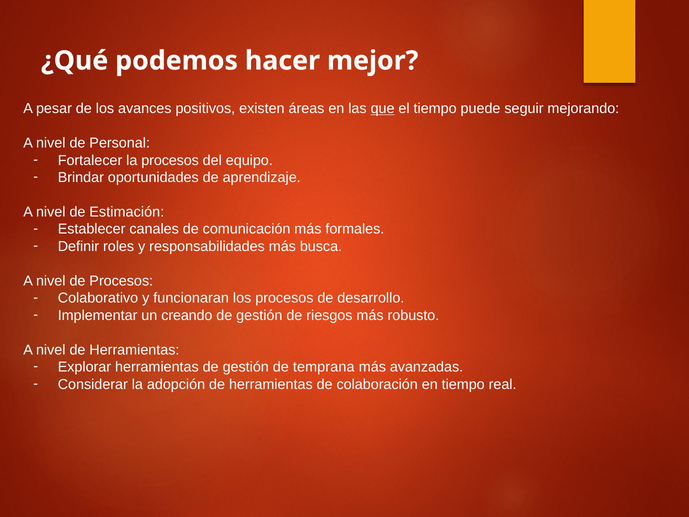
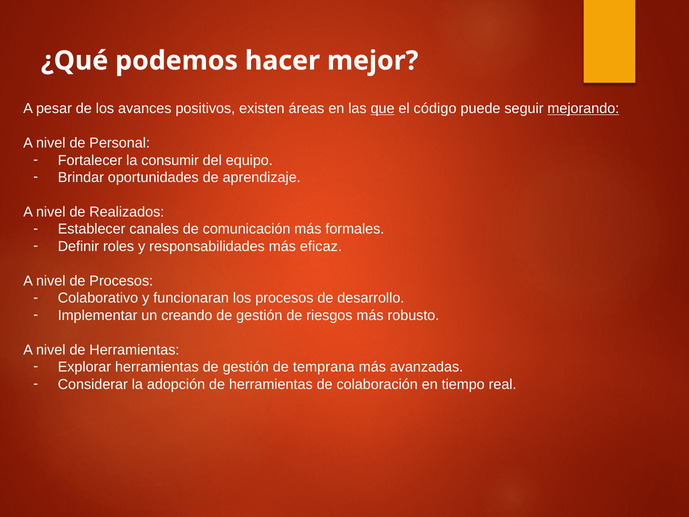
el tiempo: tiempo -> código (435, 109)
mejorando underline: none -> present (583, 109)
la procesos: procesos -> consumir (170, 160)
Estimación: Estimación -> Realizados (127, 212)
busca: busca -> eficaz (321, 246)
